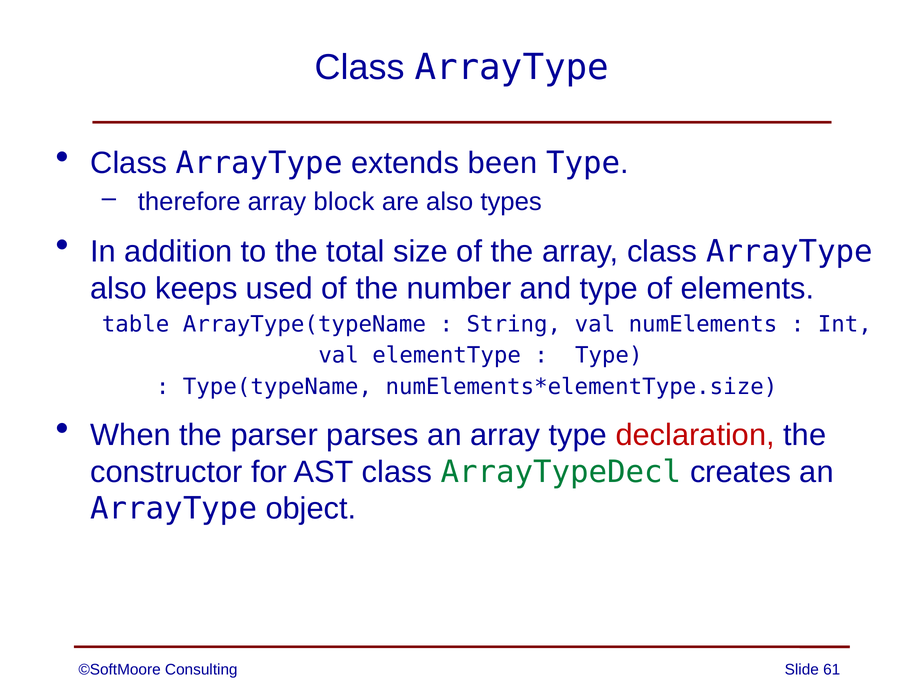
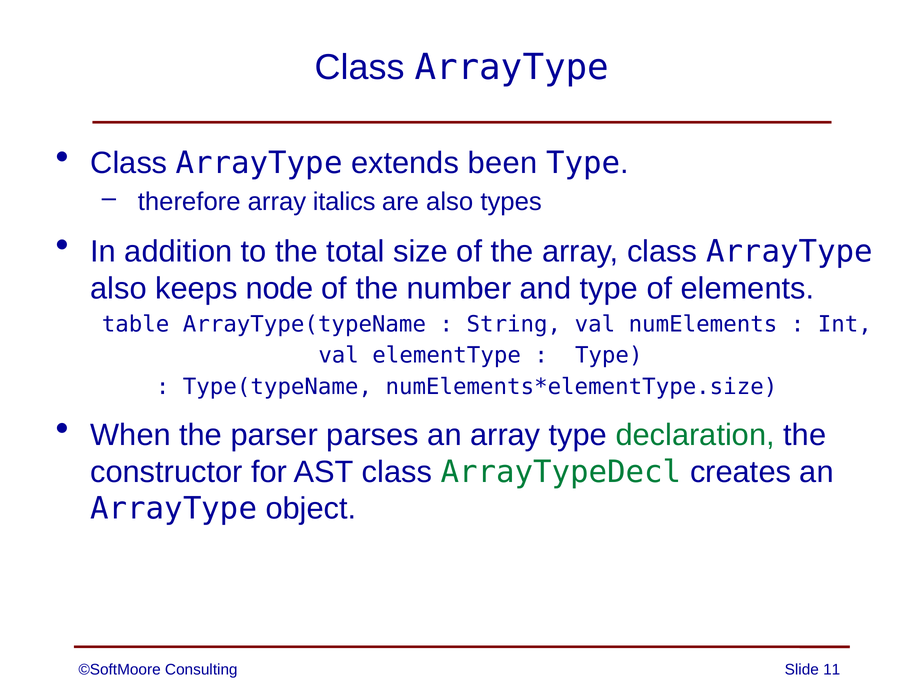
block: block -> italics (344, 202)
used: used -> node (280, 288)
declaration colour: red -> green (695, 435)
61: 61 -> 11 (832, 669)
